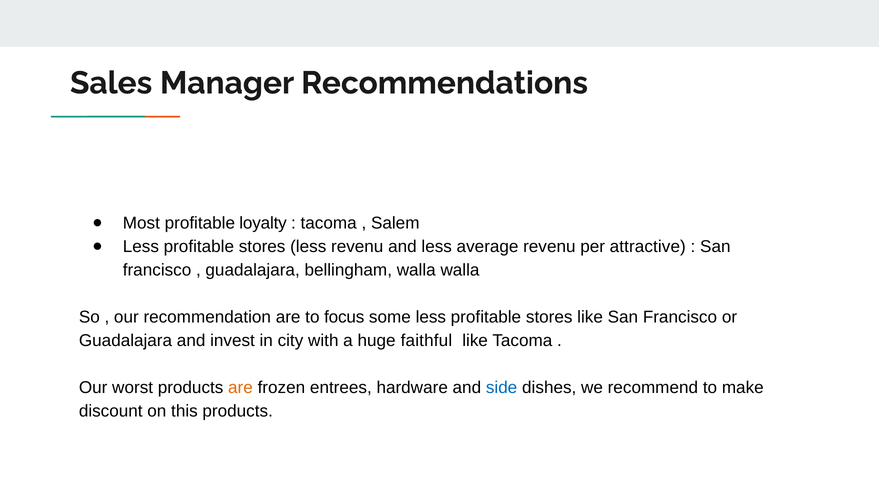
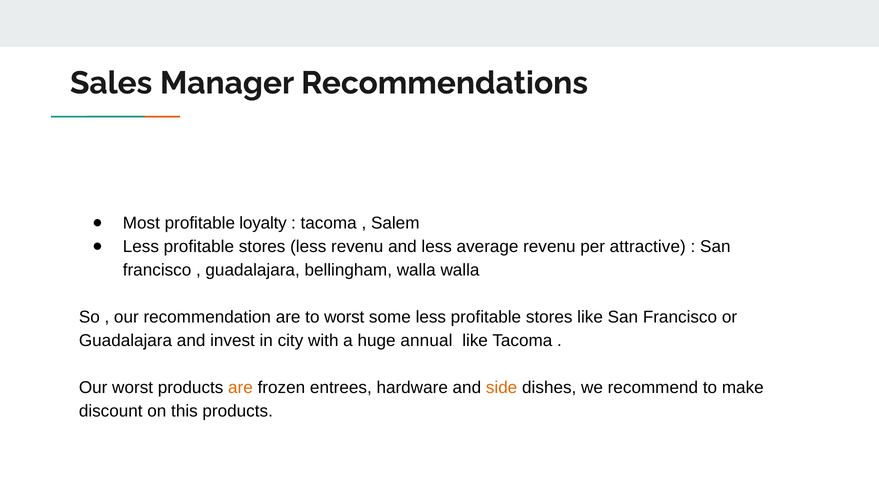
to focus: focus -> worst (344, 317)
faithful: faithful -> annual (426, 341)
side colour: blue -> orange (502, 388)
